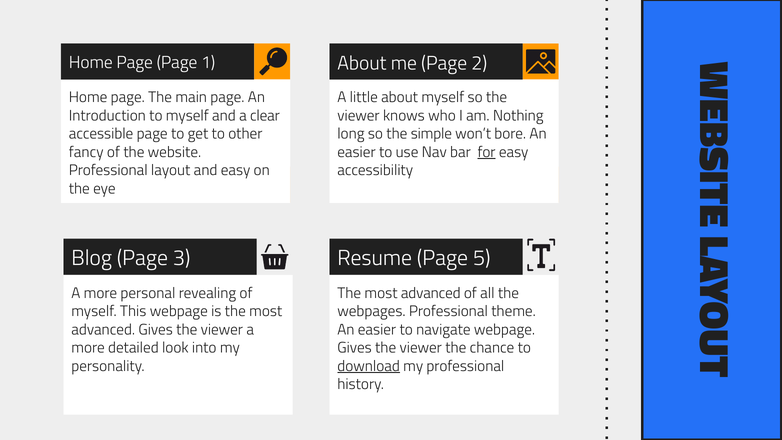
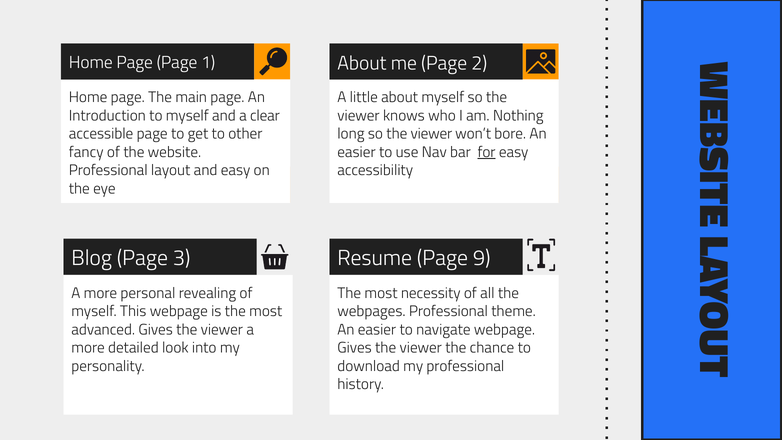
long so the simple: simple -> viewer (431, 134)
5: 5 -> 9 (482, 258)
advanced: advanced -> necessity (431, 293)
download underline: present -> none (369, 366)
